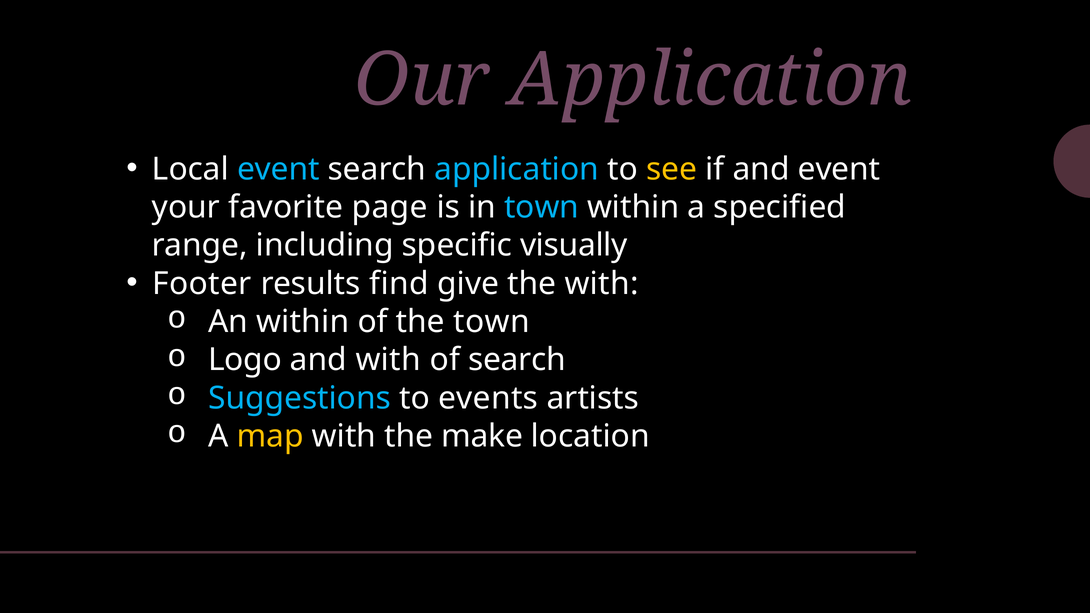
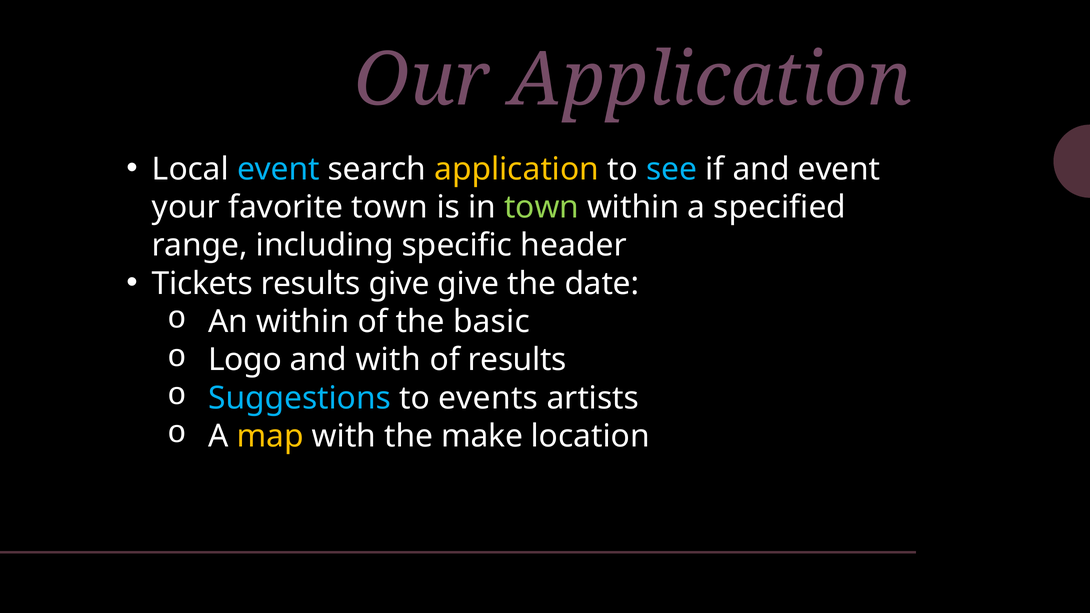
application colour: light blue -> yellow (517, 169)
see colour: yellow -> light blue (672, 169)
favorite page: page -> town (390, 207)
town colour: light blue -> light green (542, 207)
visually: visually -> header (574, 246)
Footer: Footer -> Tickets (202, 284)
results find: find -> give (399, 284)
the with: with -> date (602, 284)
the town: town -> basic (492, 322)
of search: search -> results (517, 360)
